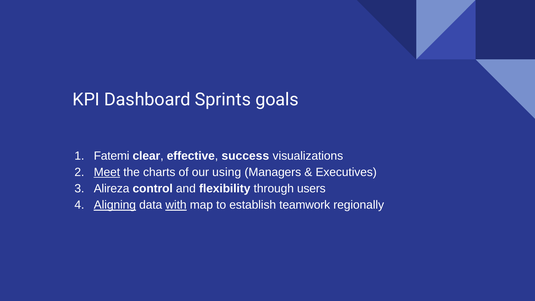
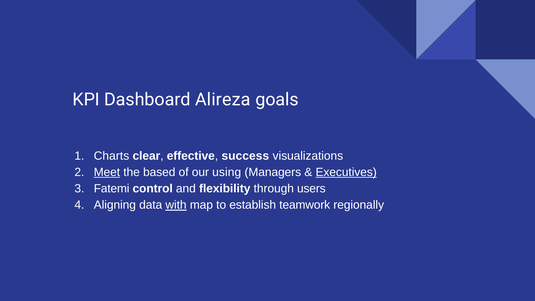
Sprints: Sprints -> Alireza (223, 100)
Fatemi: Fatemi -> Charts (112, 156)
charts: charts -> based (159, 172)
Executives underline: none -> present (346, 172)
Alireza: Alireza -> Fatemi (112, 189)
Aligning underline: present -> none (115, 205)
